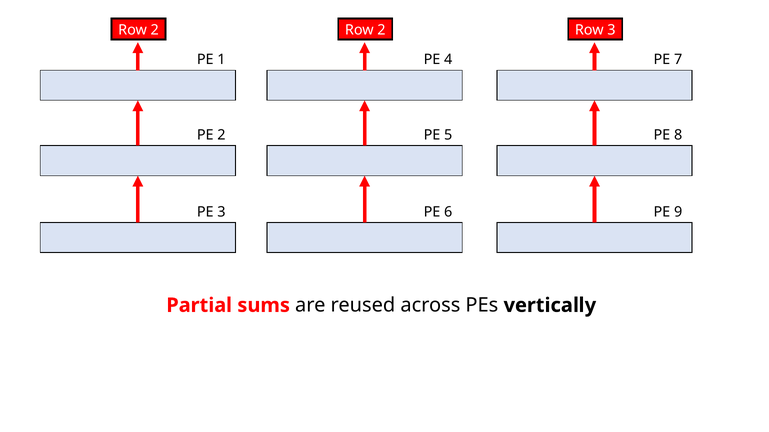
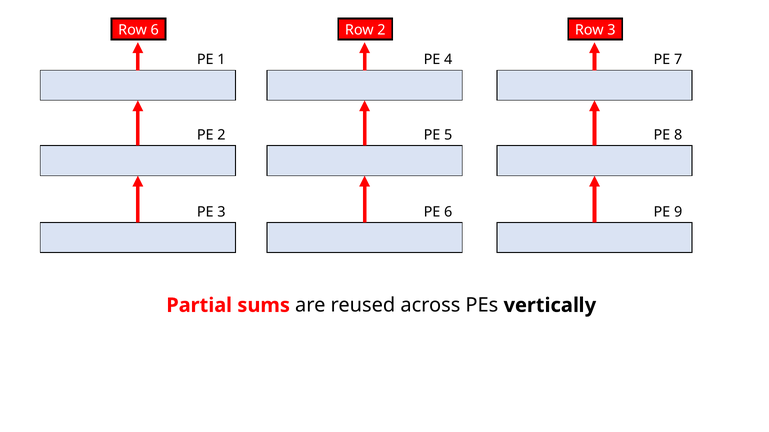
2: 2 -> 6 (155, 30)
